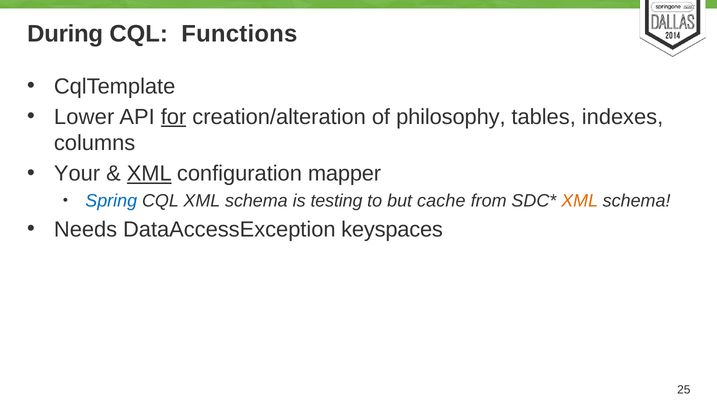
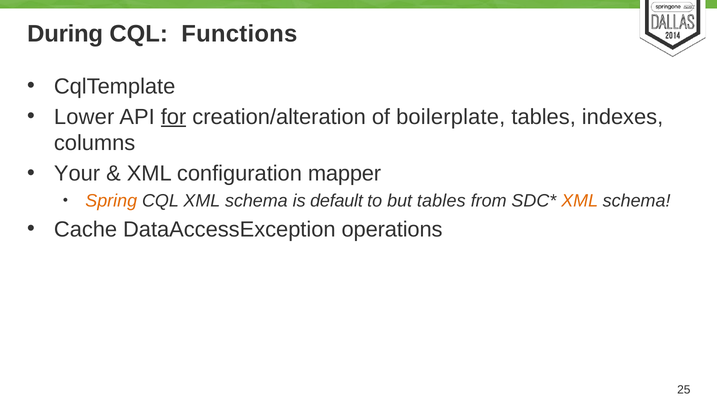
philosophy: philosophy -> boilerplate (451, 117)
XML underline: present -> none (149, 174)
Spring colour: blue -> orange (111, 201)
testing: testing -> default (337, 201)
but cache: cache -> tables (441, 201)
Needs: Needs -> Cache (86, 230)
keyspaces: keyspaces -> operations (392, 230)
